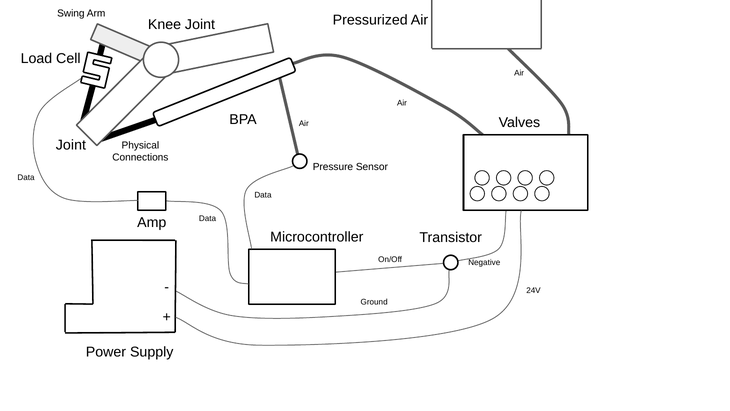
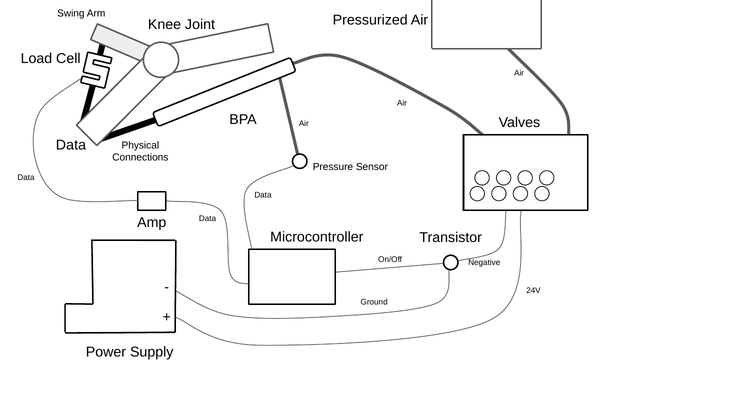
Joint: Joint -> Data (71, 145)
